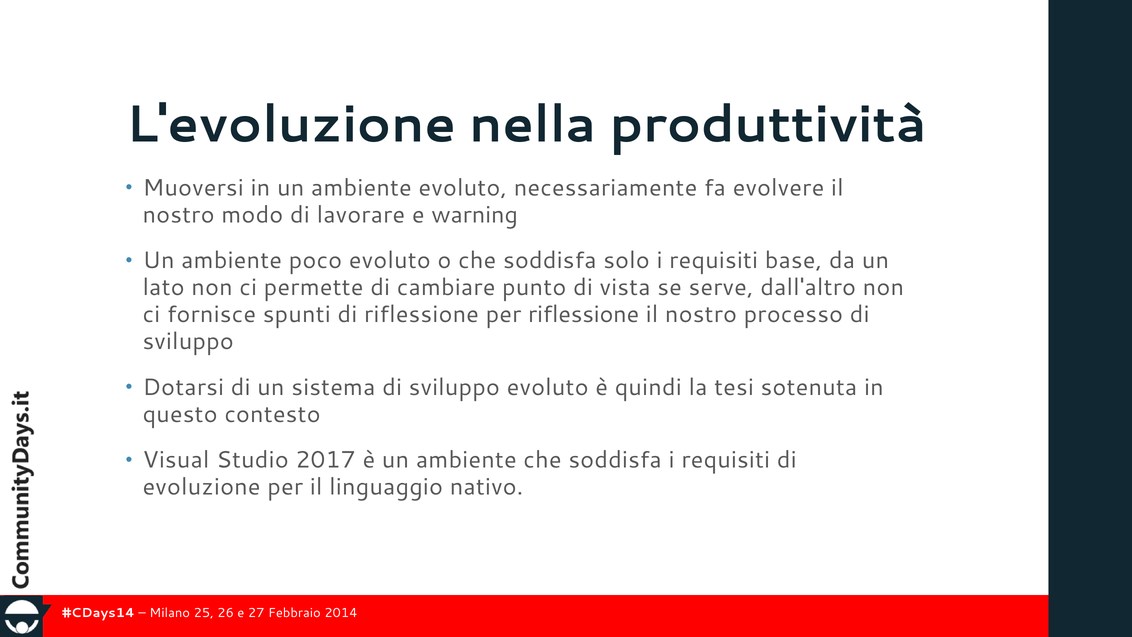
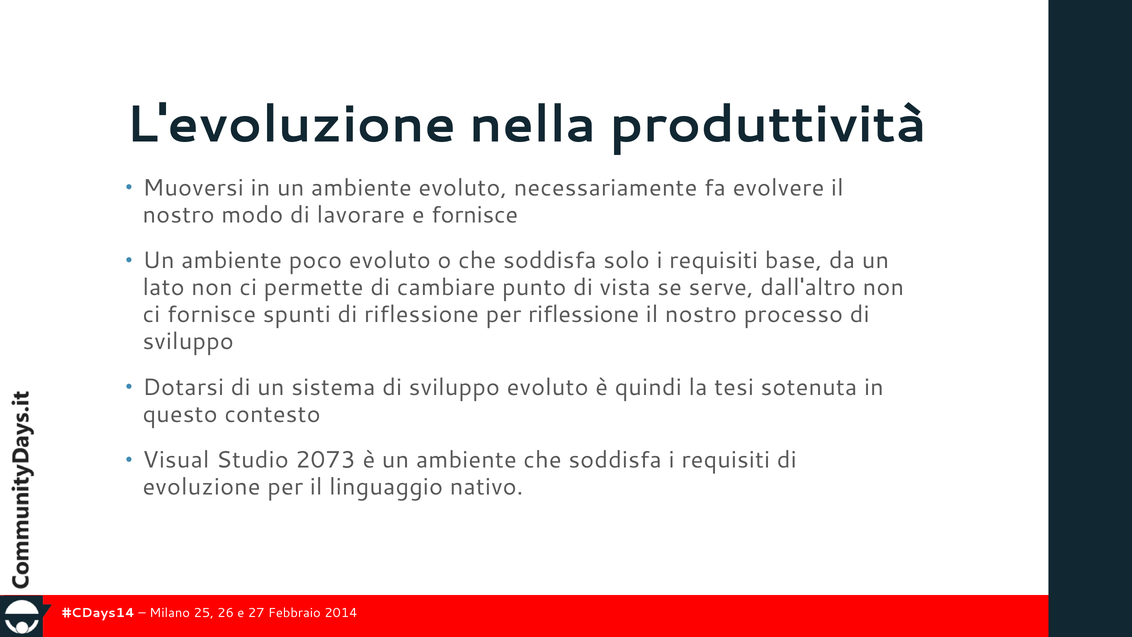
e warning: warning -> fornisce (475, 215)
2017: 2017 -> 2073 (325, 460)
